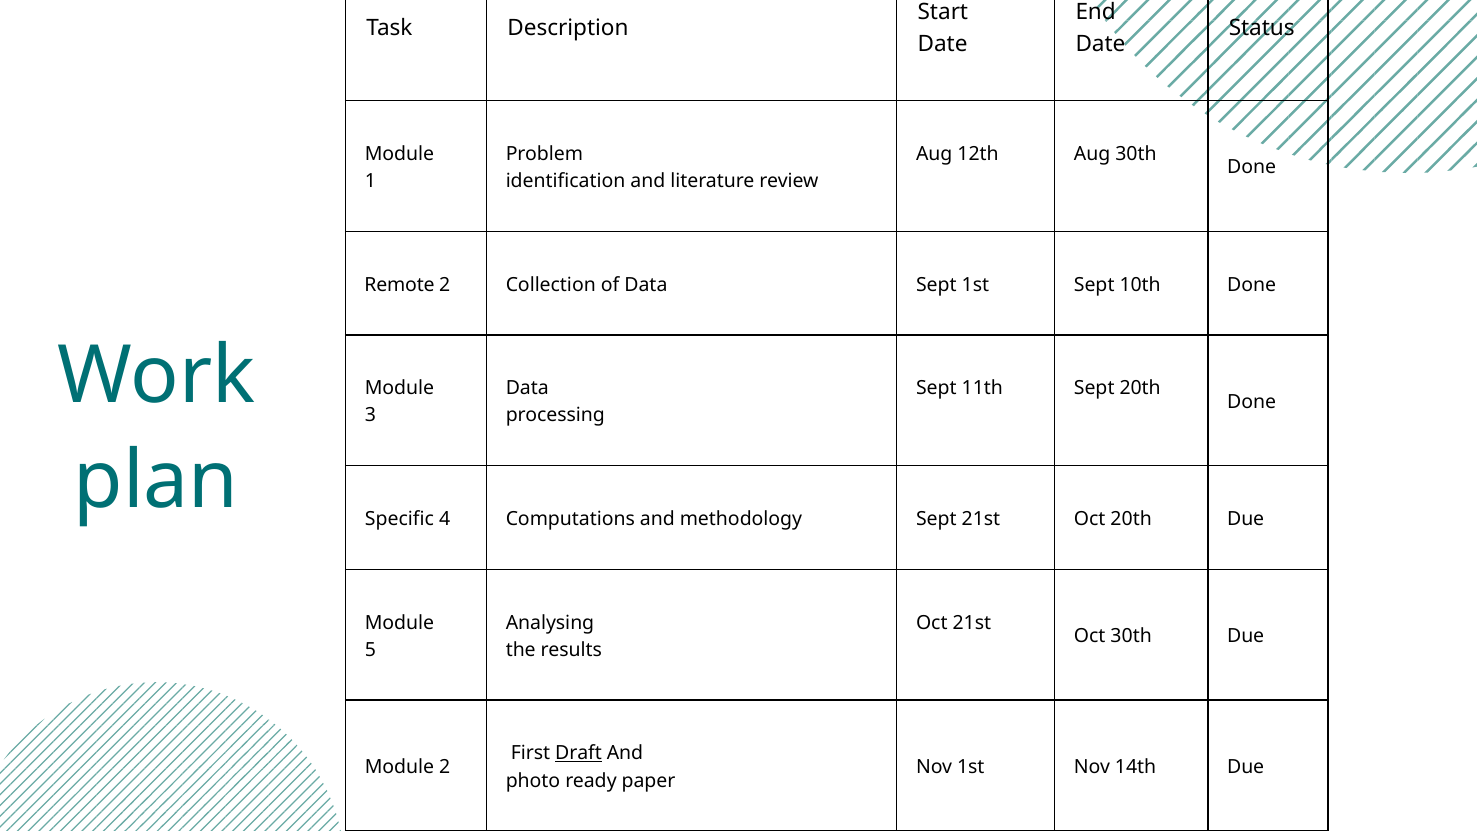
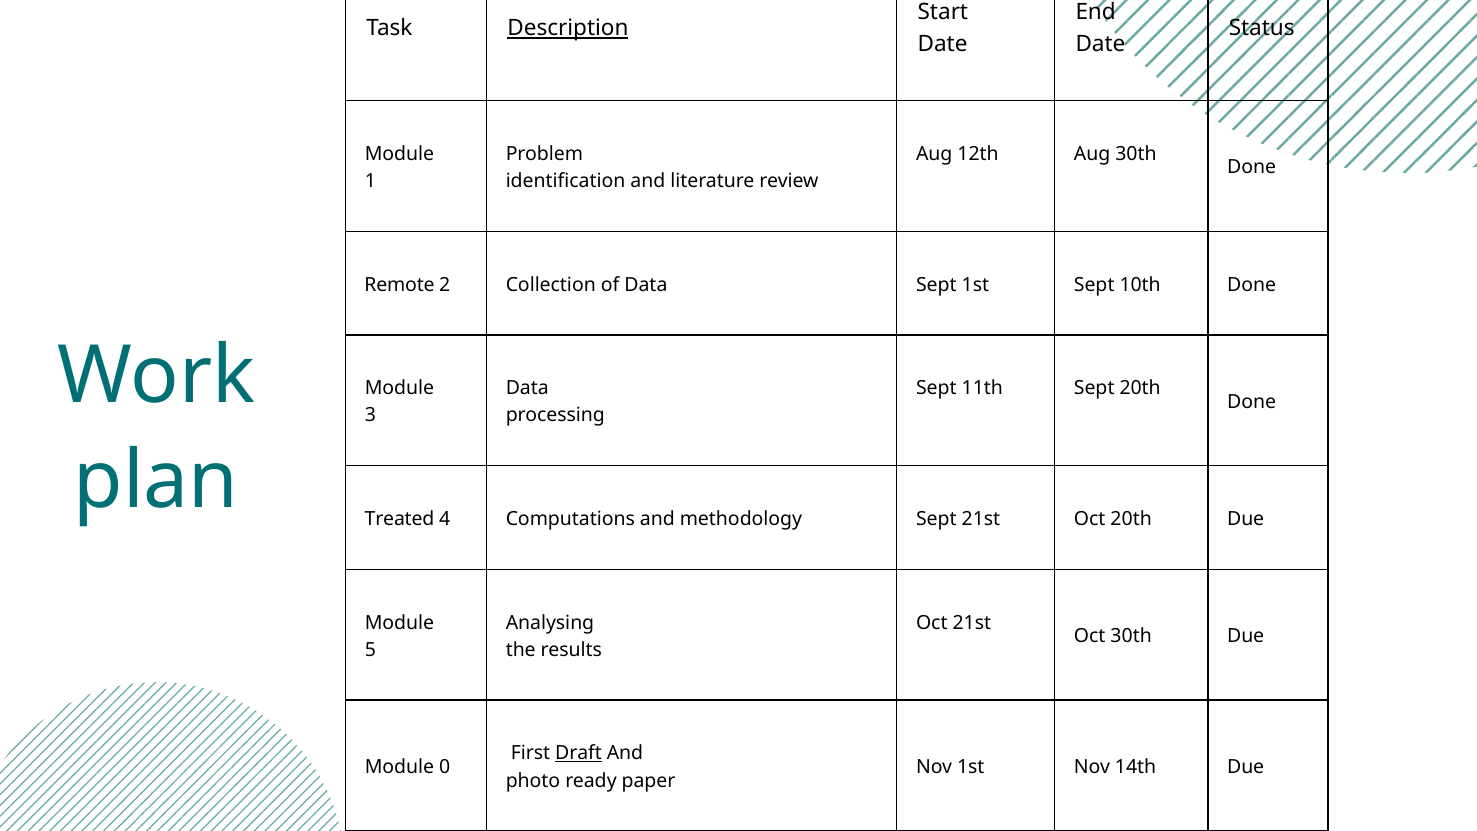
Description underline: none -> present (568, 28)
Specific: Specific -> Treated (400, 519)
Module 2: 2 -> 0 (445, 767)
